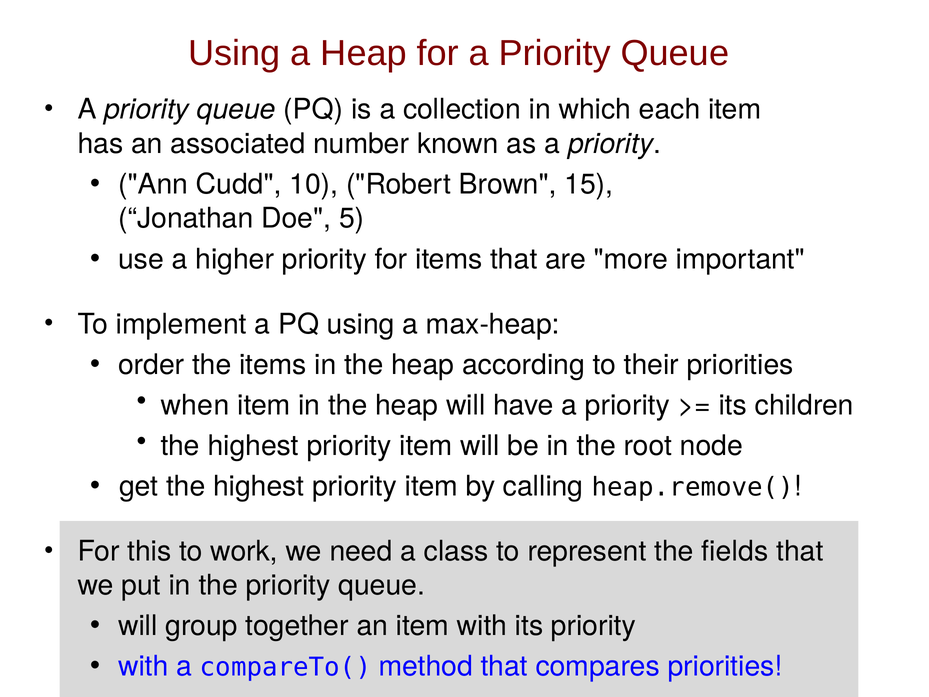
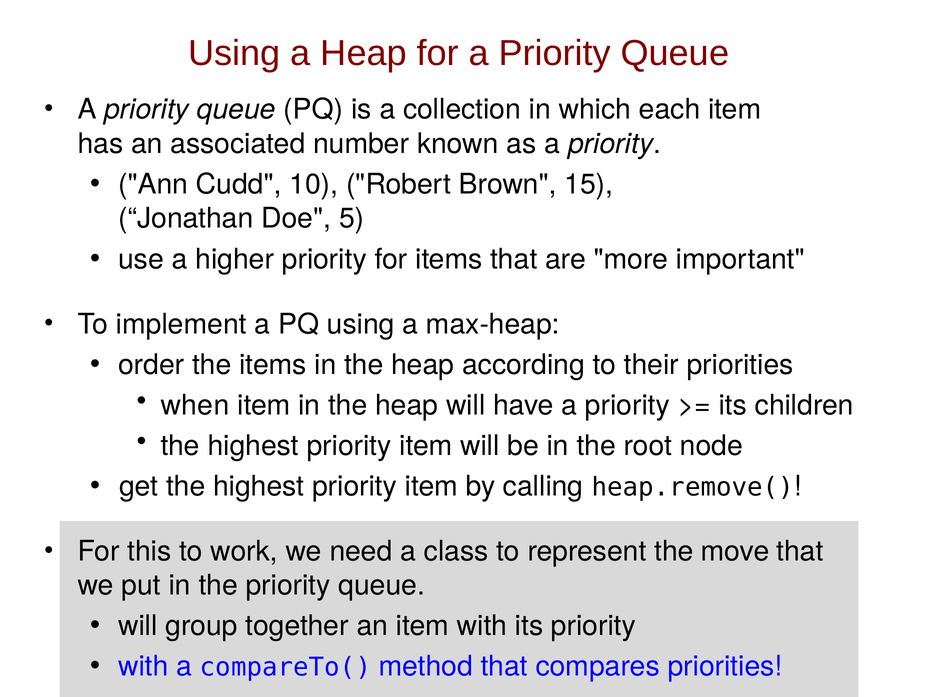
fields: fields -> move (735, 551)
